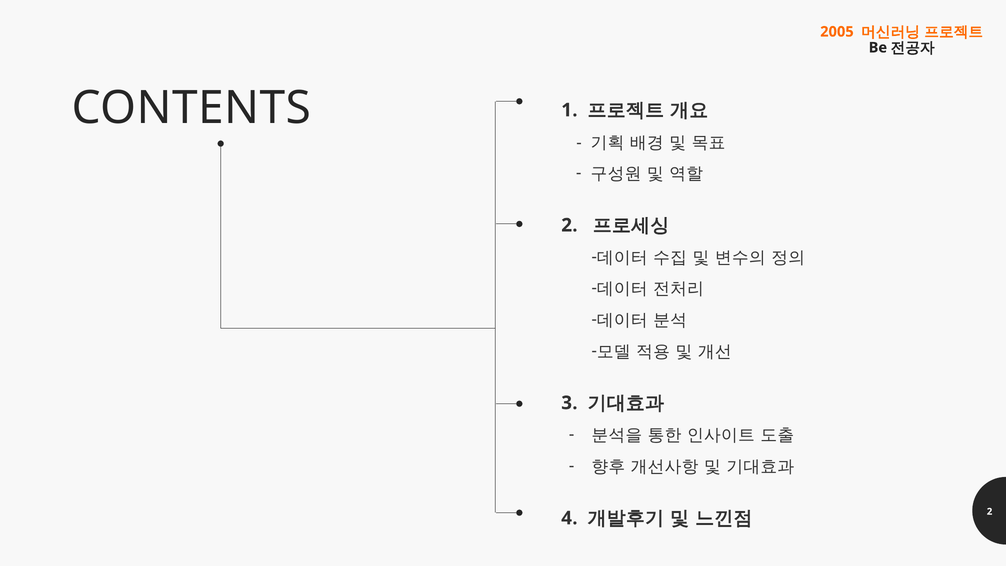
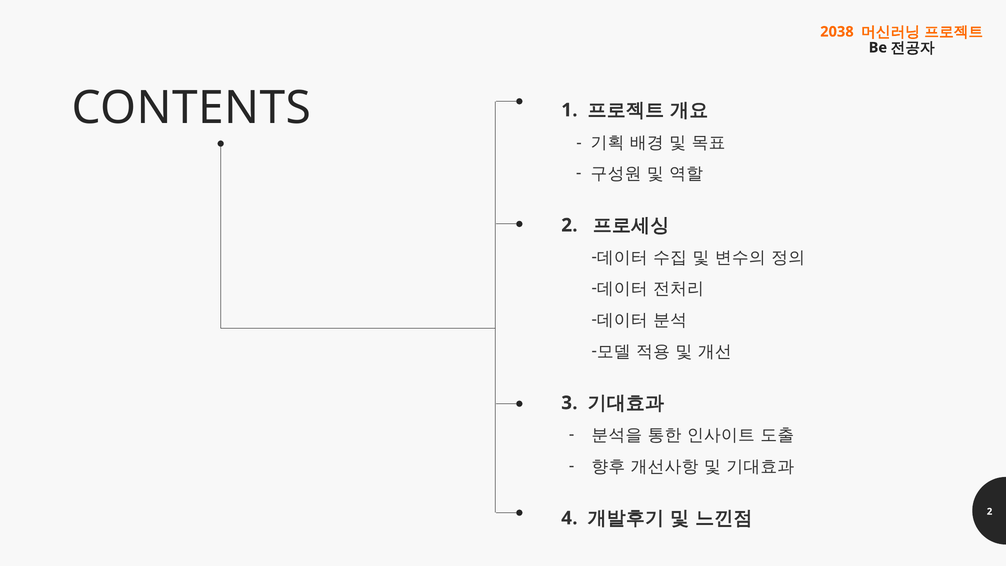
2005: 2005 -> 2038 (837, 32)
